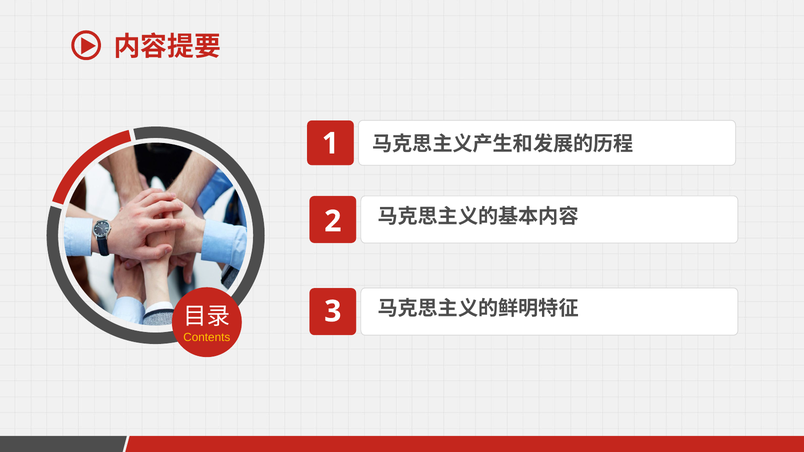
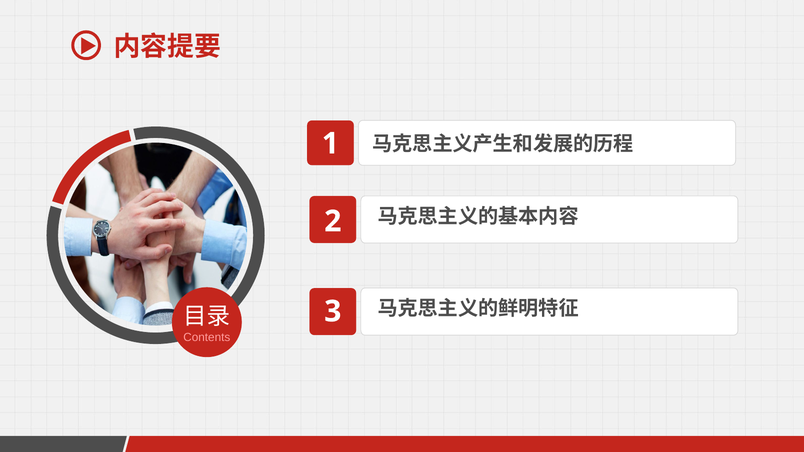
Contents colour: yellow -> pink (207, 338)
